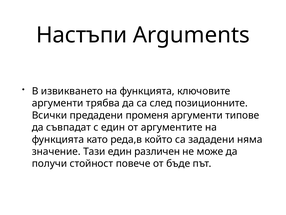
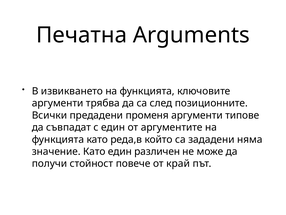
Настъпи: Настъпи -> Печатна (82, 35)
значение Тази: Тази -> Като (94, 151)
бъде: бъде -> край (178, 163)
